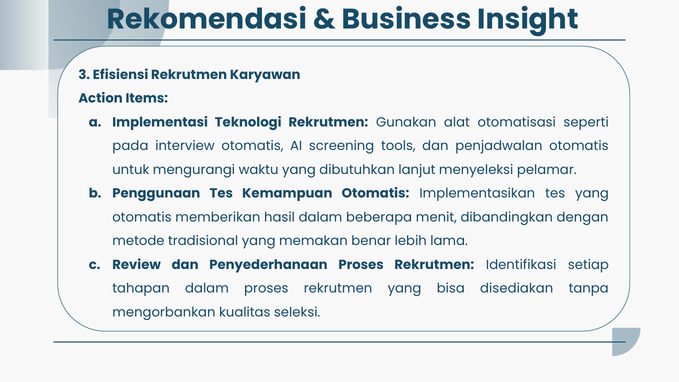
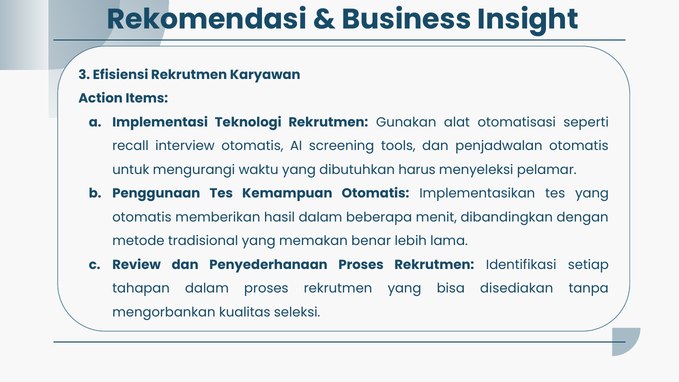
pada: pada -> recall (130, 146)
lanjut: lanjut -> harus (417, 170)
